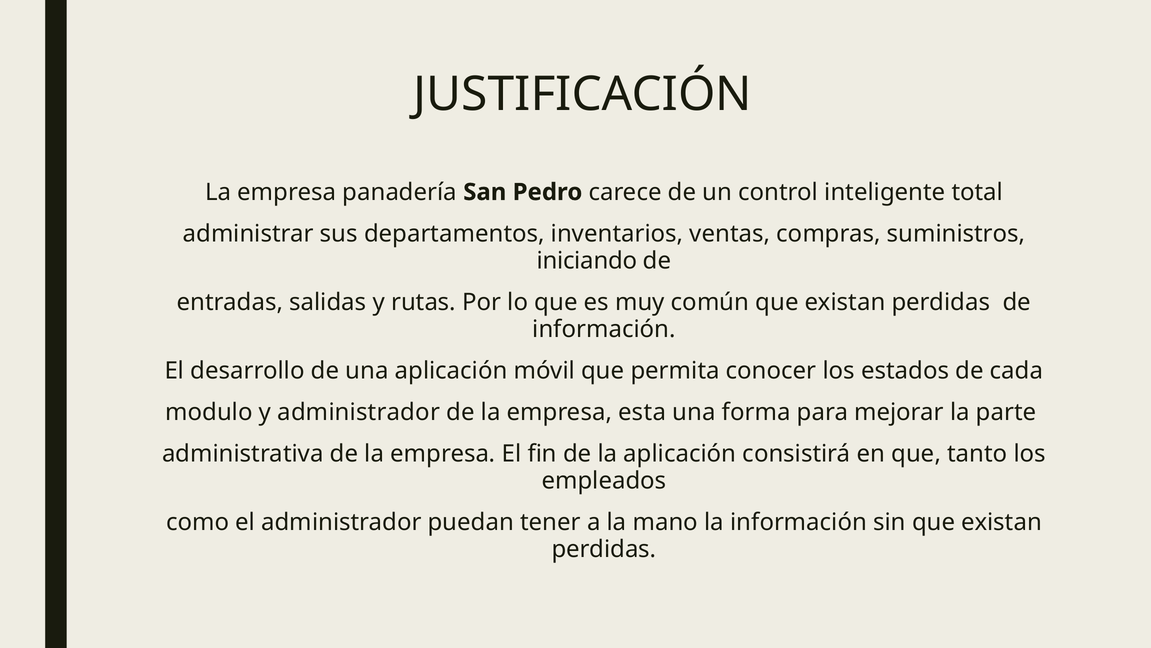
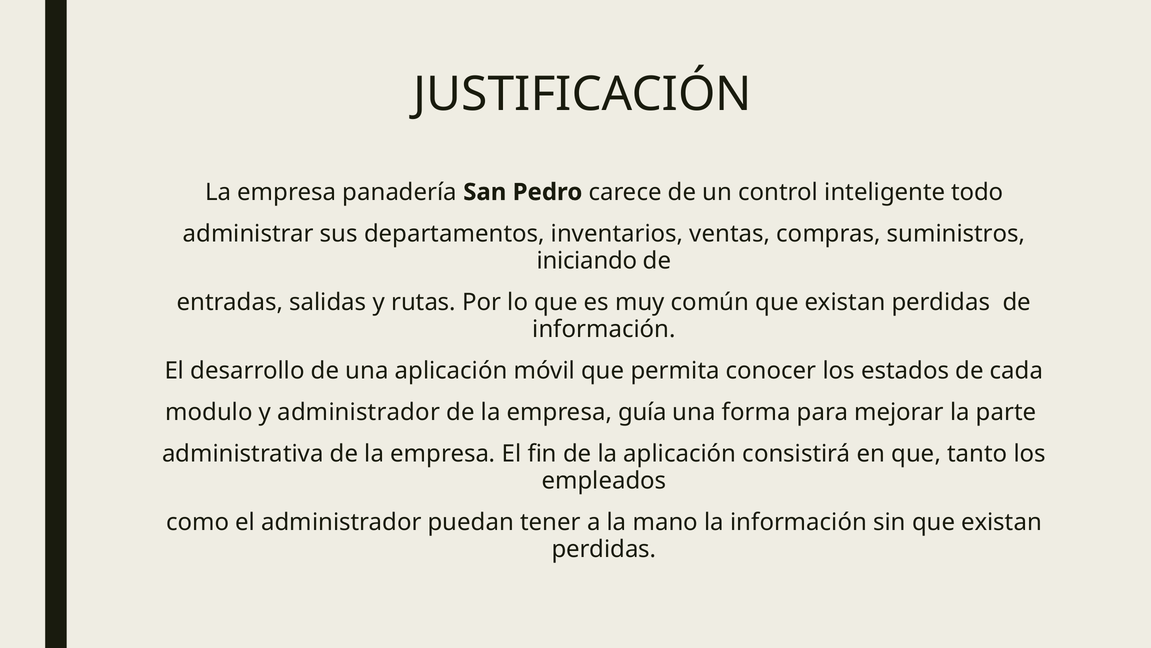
total: total -> todo (977, 192)
esta: esta -> guía (642, 412)
